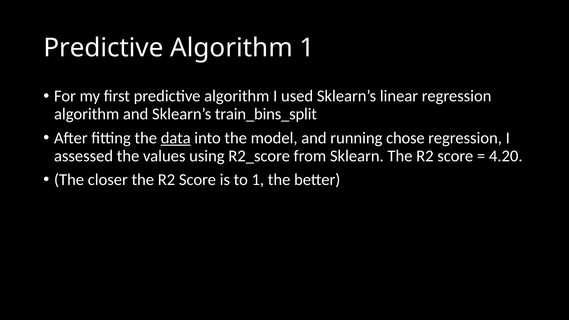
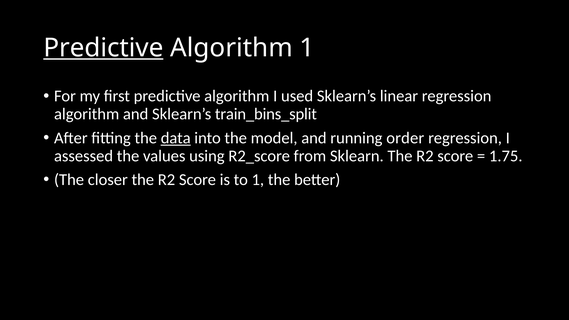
Predictive underline: none -> present (103, 48)
chose: chose -> order (405, 138)
4.20: 4.20 -> 1.75 (506, 156)
